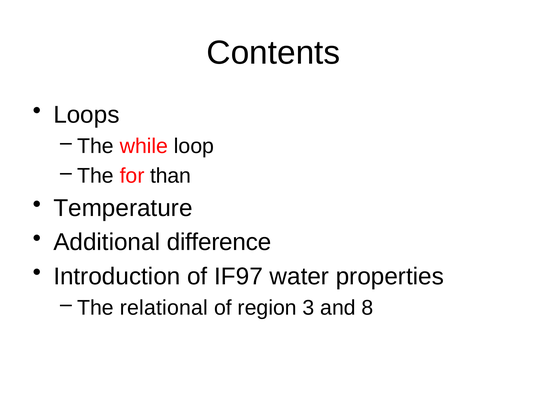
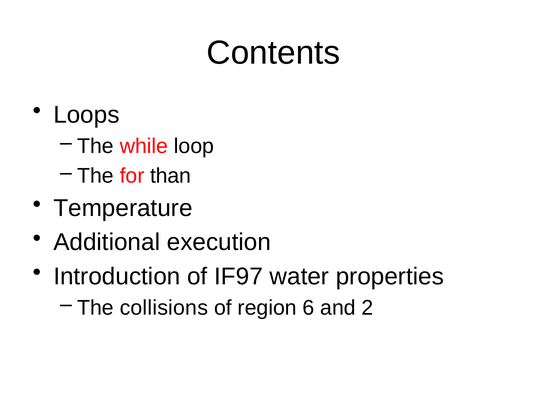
difference: difference -> execution (219, 242)
relational: relational -> collisions (164, 308)
3: 3 -> 6 (308, 308)
8: 8 -> 2 (367, 308)
